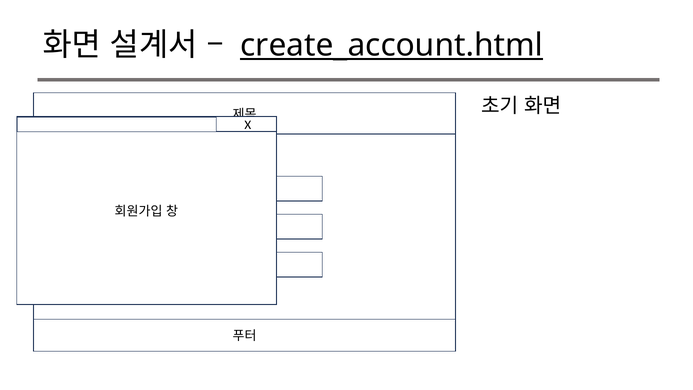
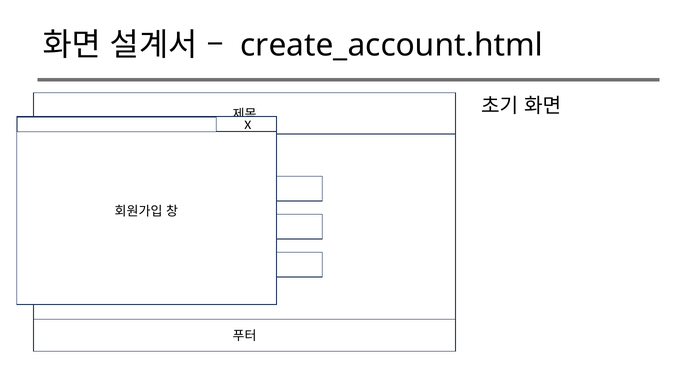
create_account.html underline: present -> none (392, 45)
